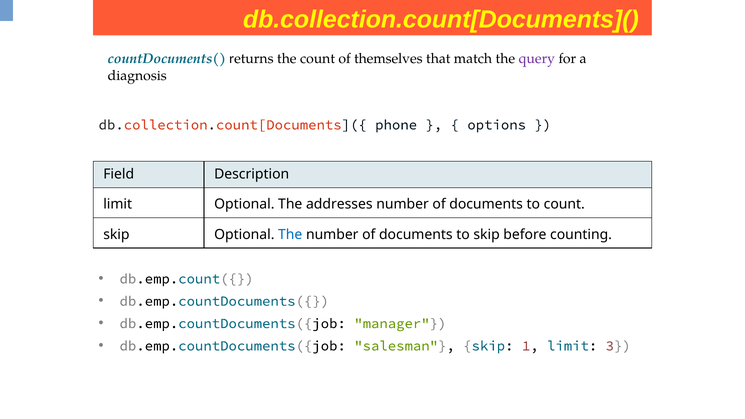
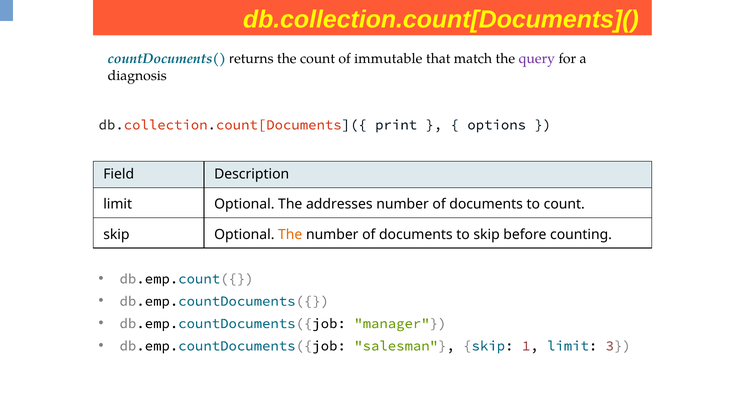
themselves: themselves -> immutable (388, 59)
phone: phone -> print (396, 125)
The colour: blue -> orange (290, 235)
